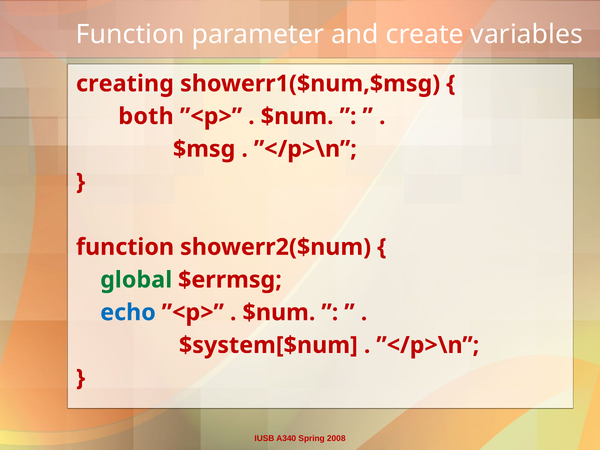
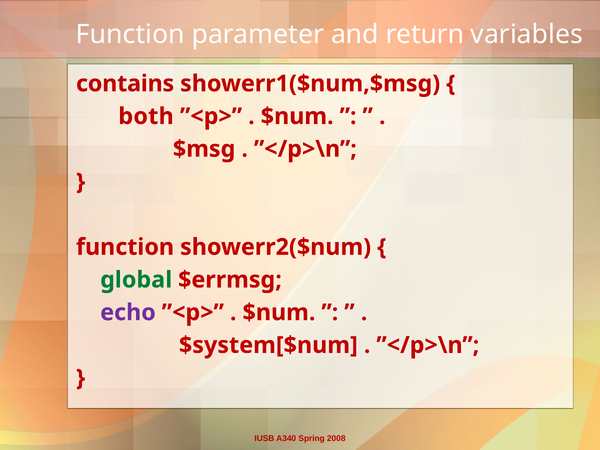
create: create -> return (425, 34)
creating: creating -> contains (125, 84)
echo colour: blue -> purple (128, 312)
